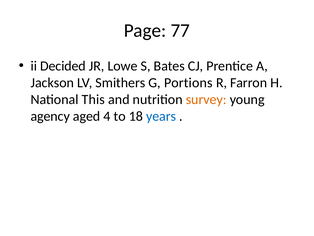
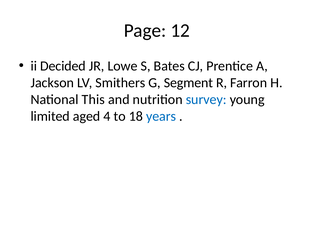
77: 77 -> 12 (180, 30)
Portions: Portions -> Segment (188, 83)
survey colour: orange -> blue (206, 99)
agency: agency -> limited (50, 116)
